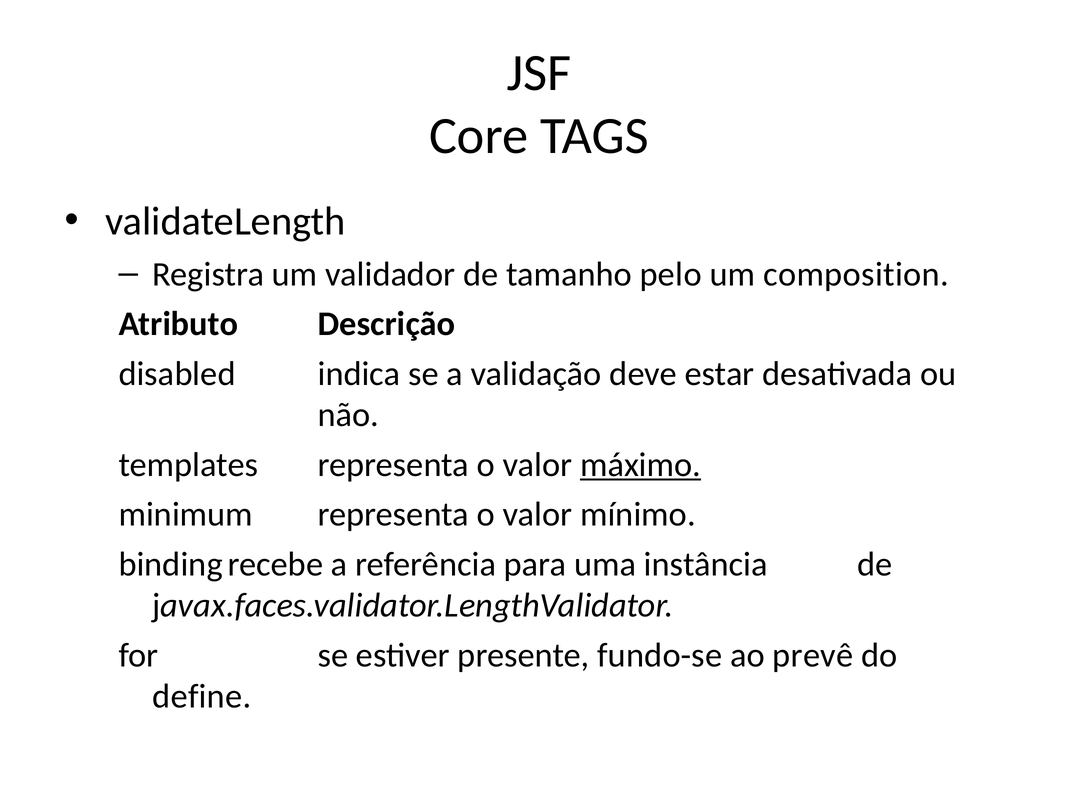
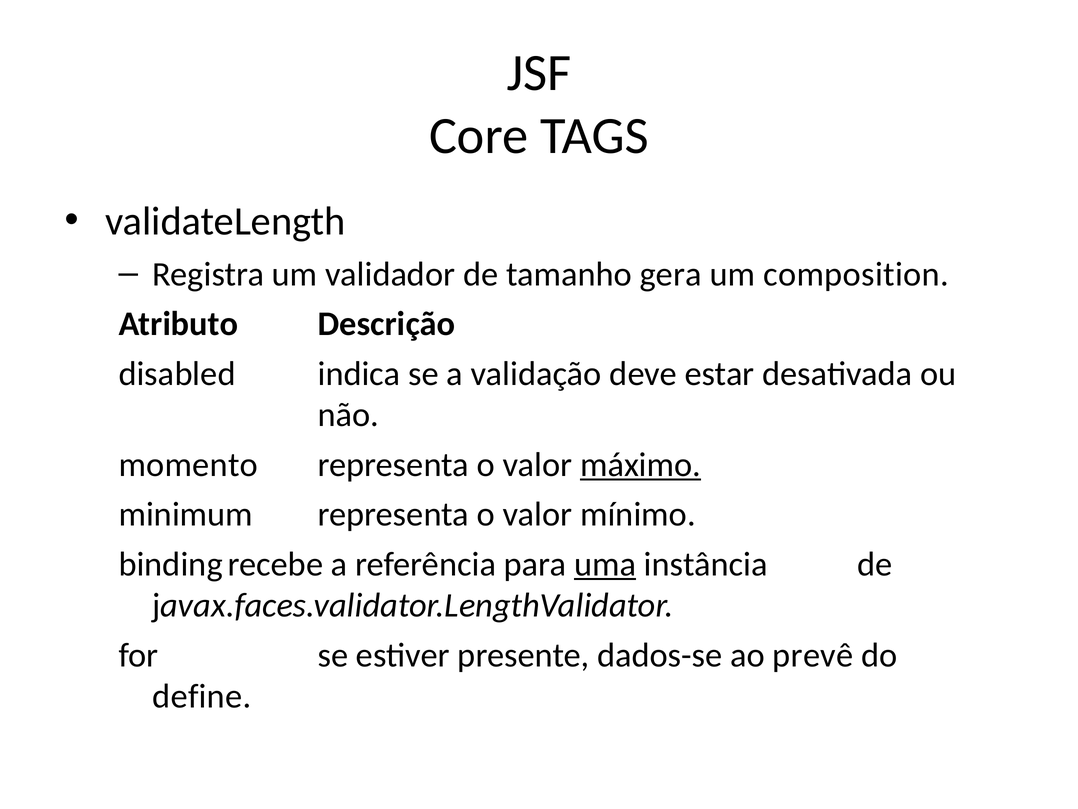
pelo: pelo -> gera (671, 274)
templates: templates -> momento (188, 464)
uma underline: none -> present (605, 564)
fundo-se: fundo-se -> dados-se (660, 655)
